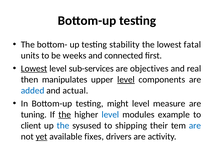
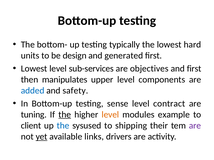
stability: stability -> typically (125, 45)
fatal: fatal -> hard (192, 45)
weeks: weeks -> design (75, 56)
connected: connected -> generated (124, 56)
Lowest underline: present -> none (34, 69)
and real: real -> first (194, 69)
level underline: present -> none (126, 80)
actual: actual -> safety (75, 91)
might: might -> sense (118, 104)
measure: measure -> contract (169, 104)
level colour: blue -> orange (110, 115)
are colour: blue -> purple (195, 126)
fixes: fixes -> links (94, 137)
